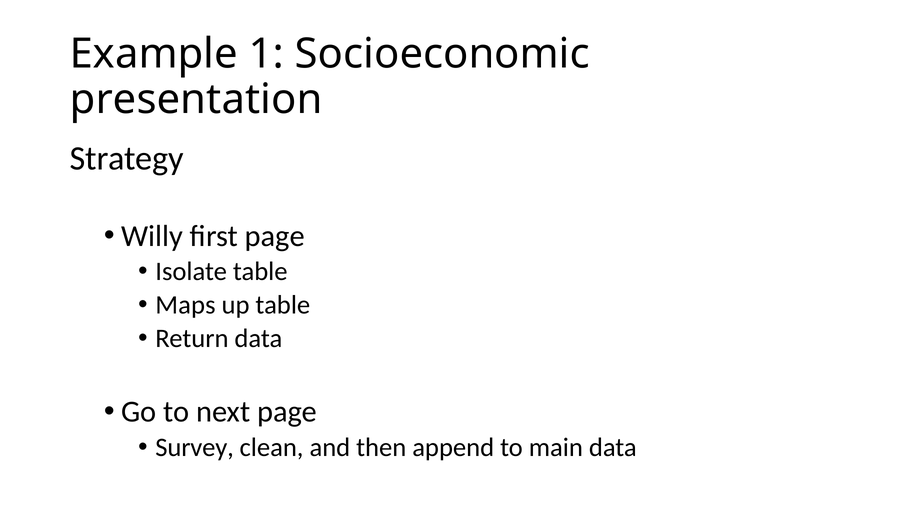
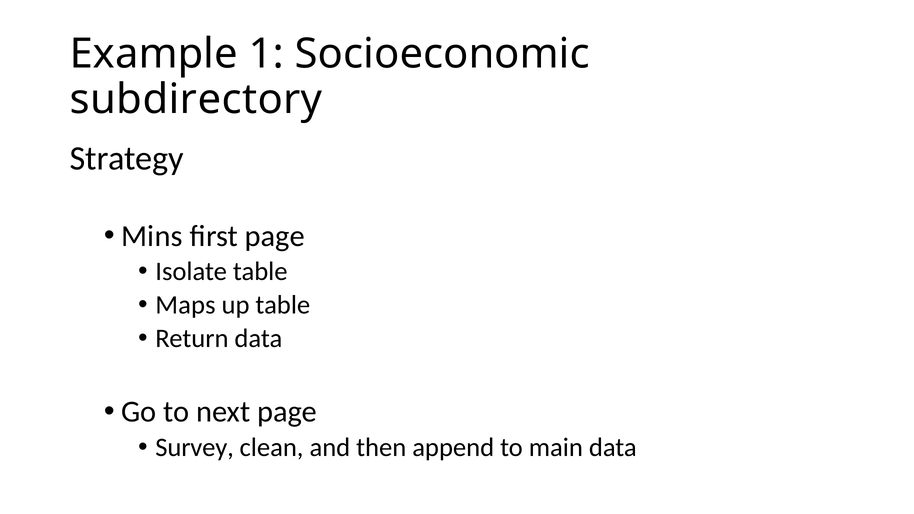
presentation: presentation -> subdirectory (196, 99)
Willy: Willy -> Mins (152, 236)
